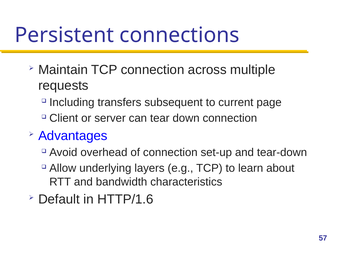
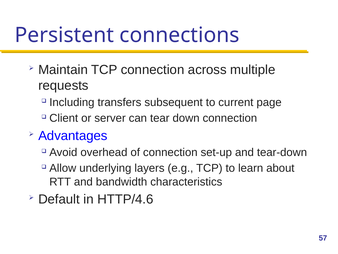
HTTP/1.6: HTTP/1.6 -> HTTP/4.6 (125, 199)
